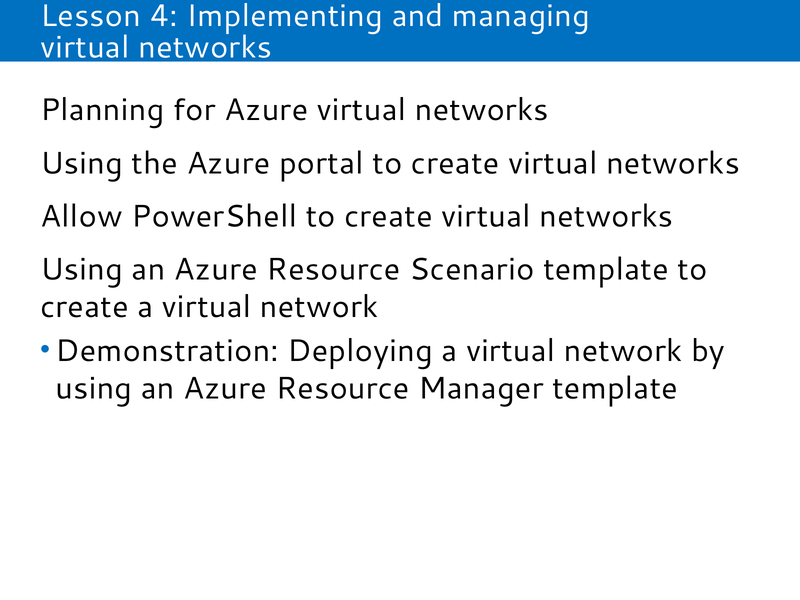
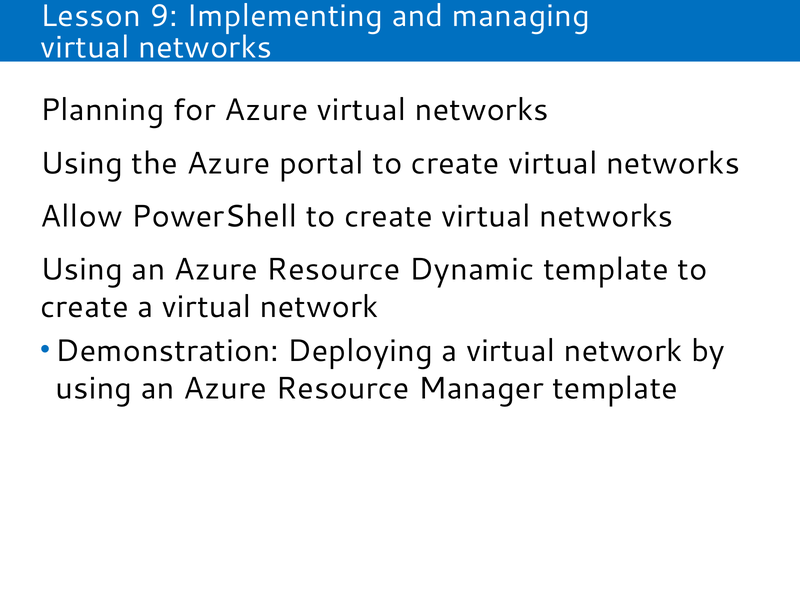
4: 4 -> 9 (164, 16)
Scenario: Scenario -> Dynamic (472, 270)
